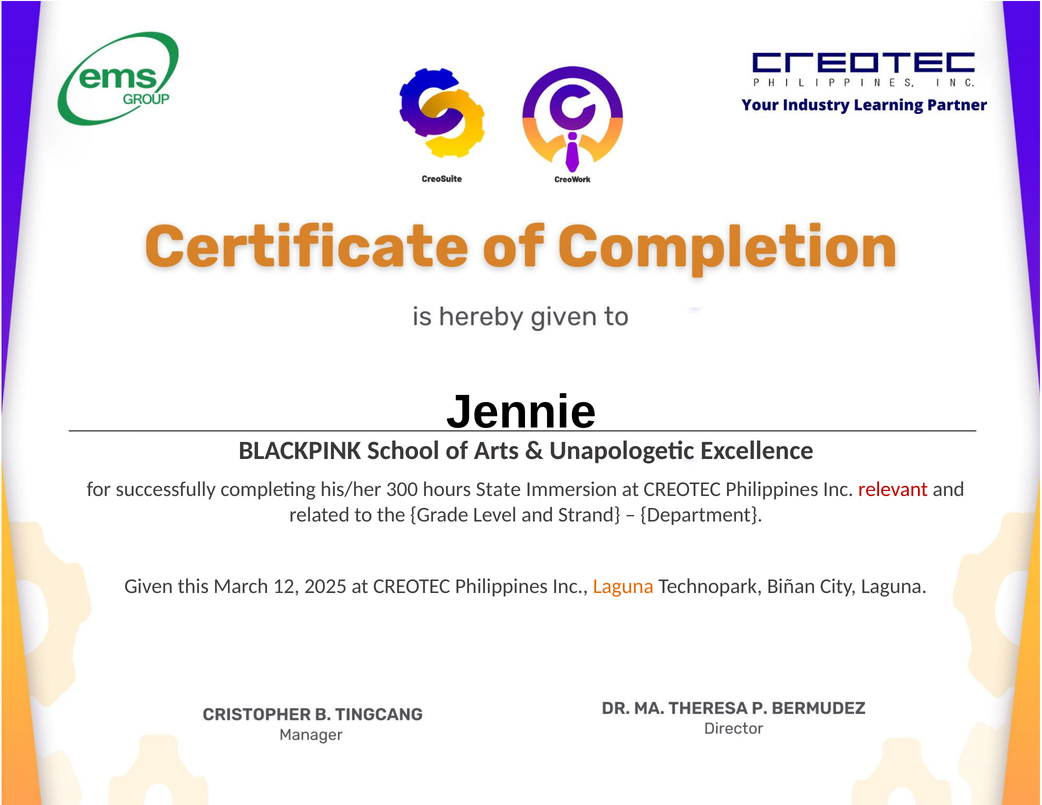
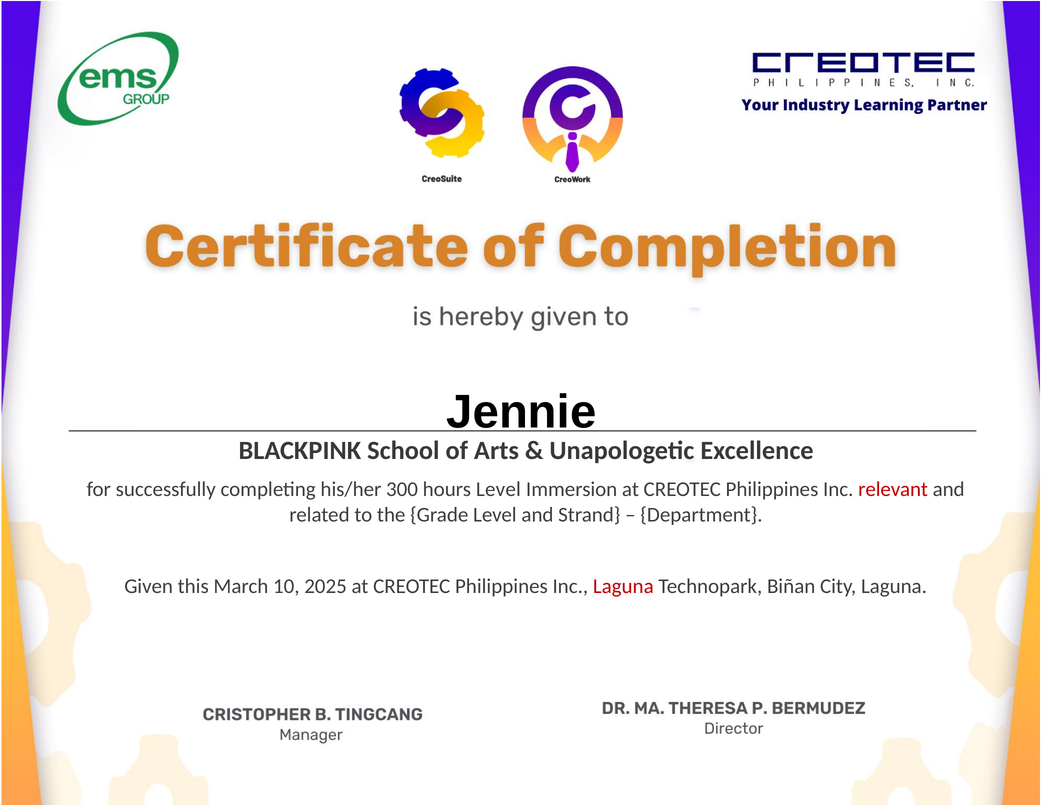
hours State: State -> Level (498, 489)
12: 12 -> 10 (286, 586)
Laguna colour: orange -> red (623, 586)
